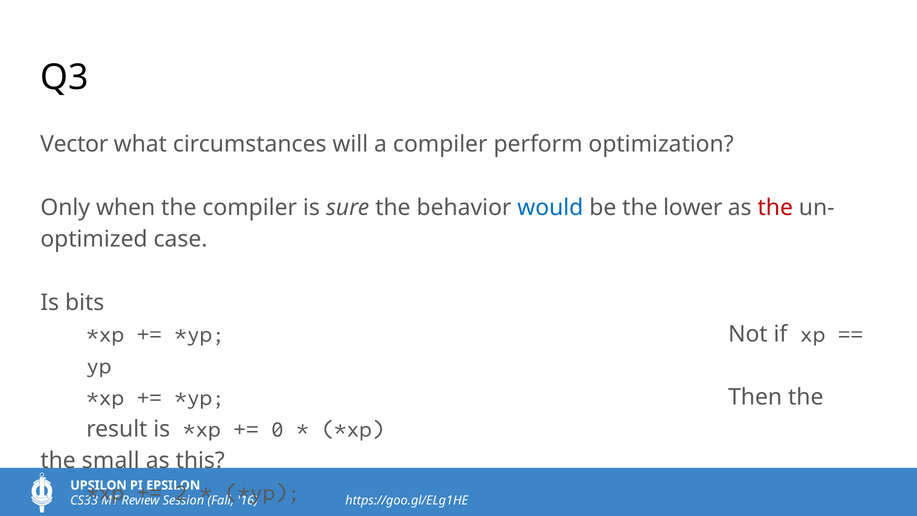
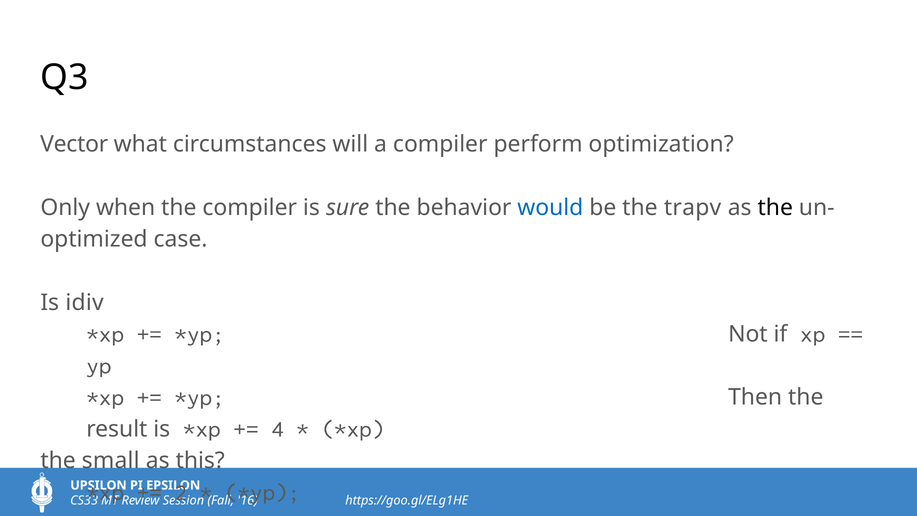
lower: lower -> trapv (693, 207)
the colour: red -> black (775, 207)
bits: bits -> idiv (85, 302)
0: 0 -> 4 (277, 429)
